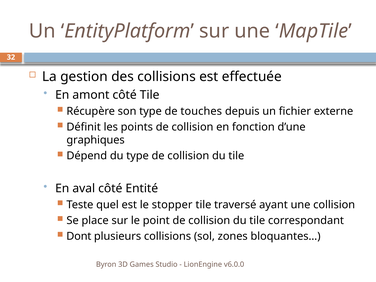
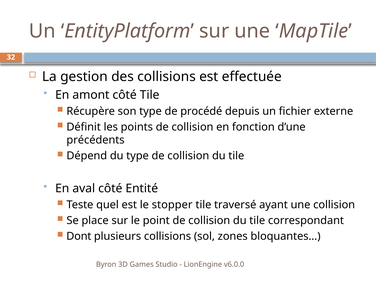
touches: touches -> procédé (201, 111)
graphiques: graphiques -> précédents (96, 140)
